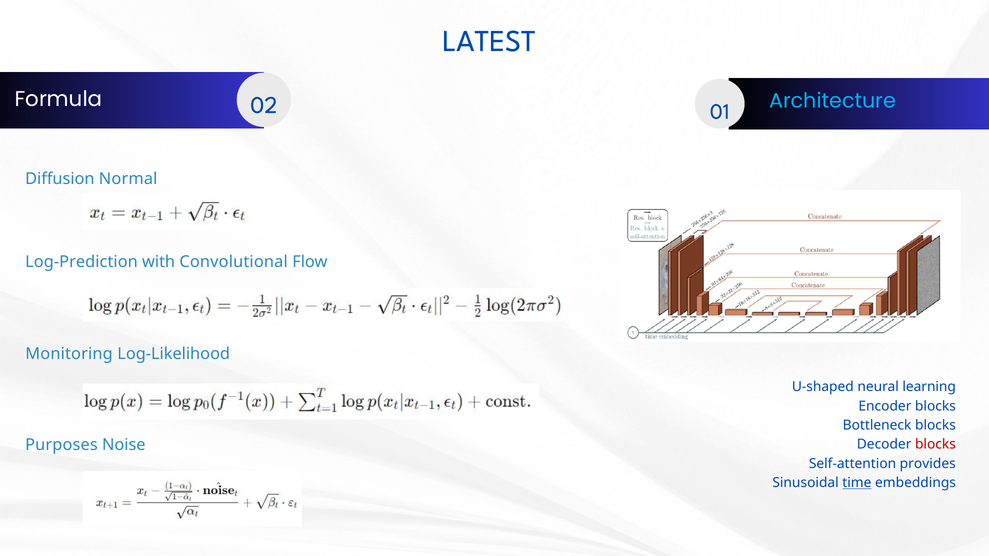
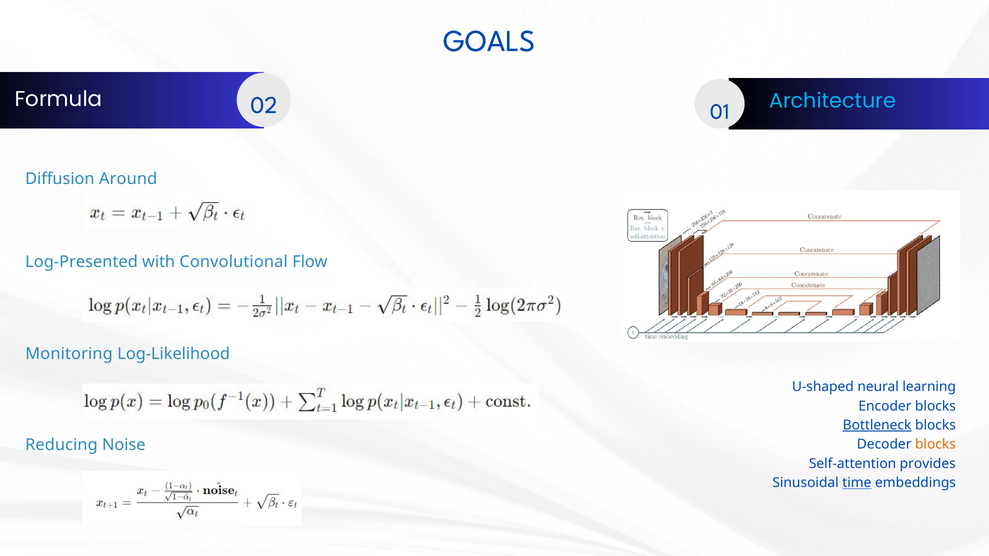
LATEST: LATEST -> GOALS (489, 41)
Normal: Normal -> Around (128, 179)
Log-Prediction: Log-Prediction -> Log-Presented (82, 262)
Bottleneck underline: none -> present (877, 425)
Purposes: Purposes -> Reducing (61, 445)
blocks colour: red -> orange (935, 445)
